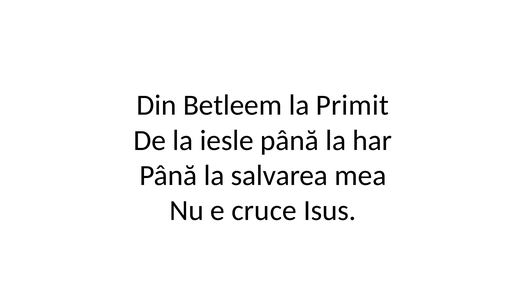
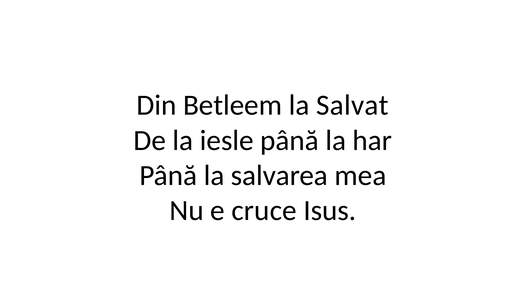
Primit: Primit -> Salvat (352, 105)
